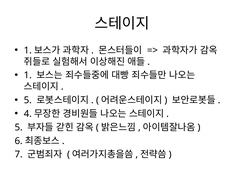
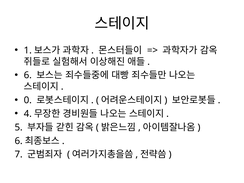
1: 1 -> 6 (28, 75)
5: 5 -> 0 (28, 100)
